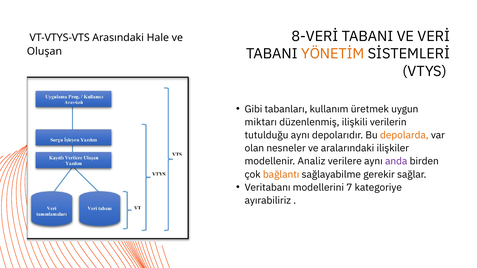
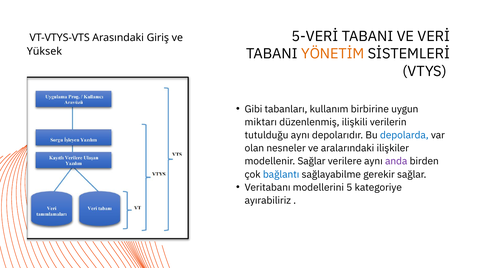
8-VERİ: 8-VERİ -> 5-VERİ (315, 36)
Hale: Hale -> Giriş (158, 38)
Oluşan: Oluşan -> Yüksek (44, 51)
üretmek: üretmek -> birbirine (370, 109)
depolarda colour: orange -> blue (404, 135)
modellenir Analiz: Analiz -> Sağlar (312, 161)
bağlantı colour: orange -> blue (281, 175)
7: 7 -> 5 (349, 188)
